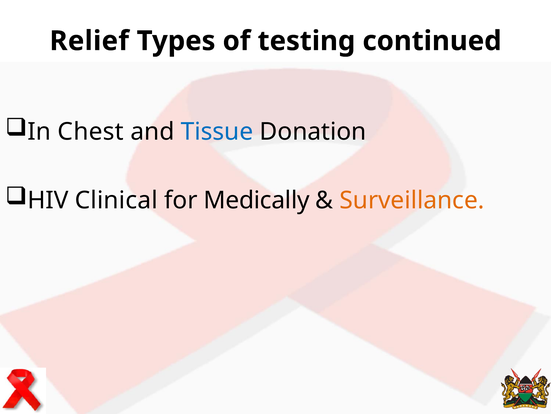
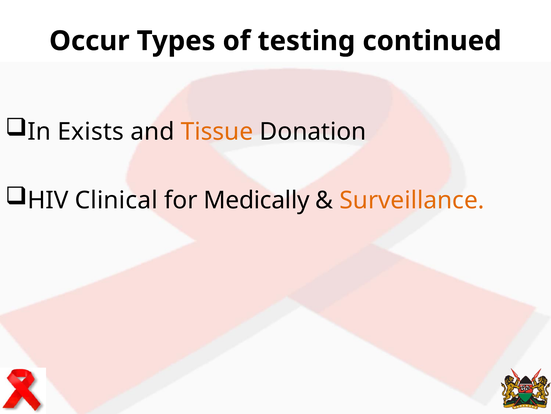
Relief: Relief -> Occur (89, 41)
Chest: Chest -> Exists (91, 132)
Tissue colour: blue -> orange (217, 132)
